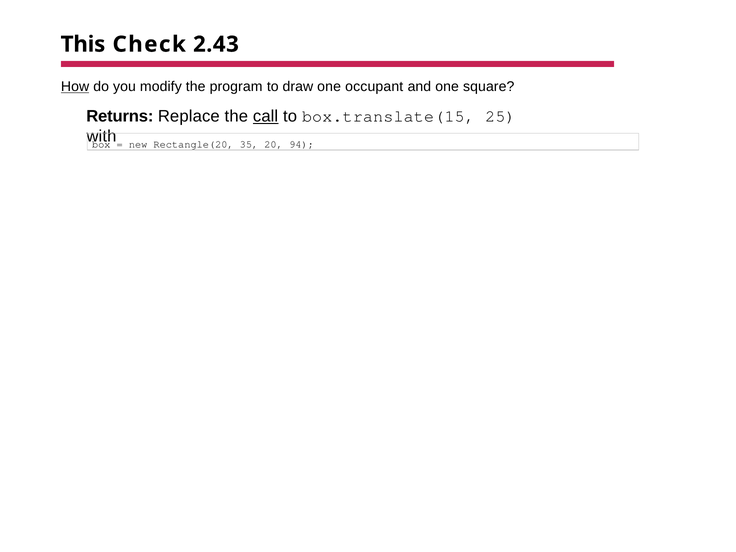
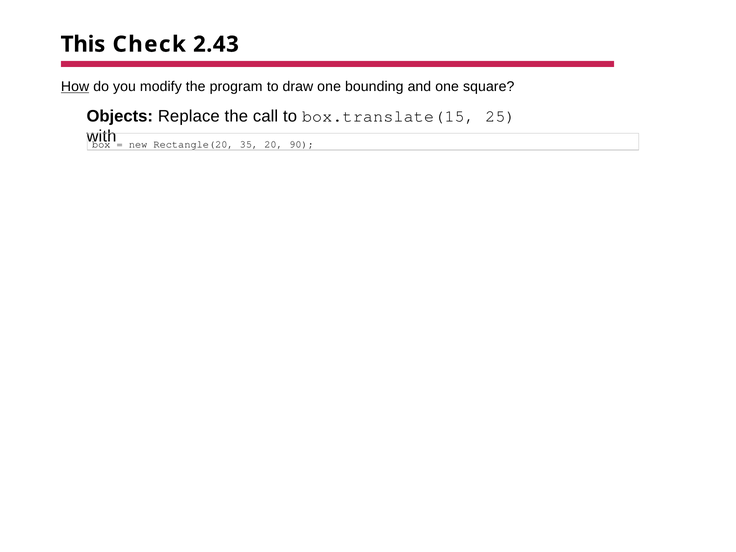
occupant: occupant -> bounding (374, 87)
Returns: Returns -> Objects (120, 116)
call underline: present -> none (266, 116)
94: 94 -> 90 (302, 145)
